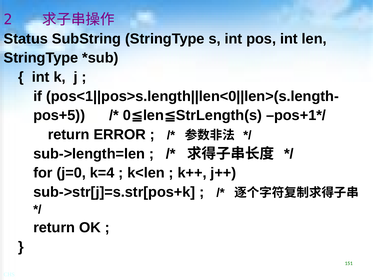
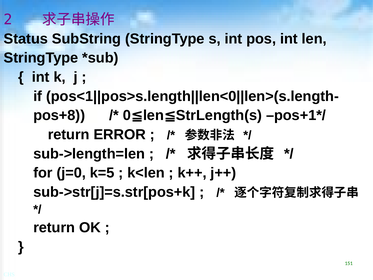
pos+5: pos+5 -> pos+8 (59, 115)
k=4: k=4 -> k=5 (102, 173)
